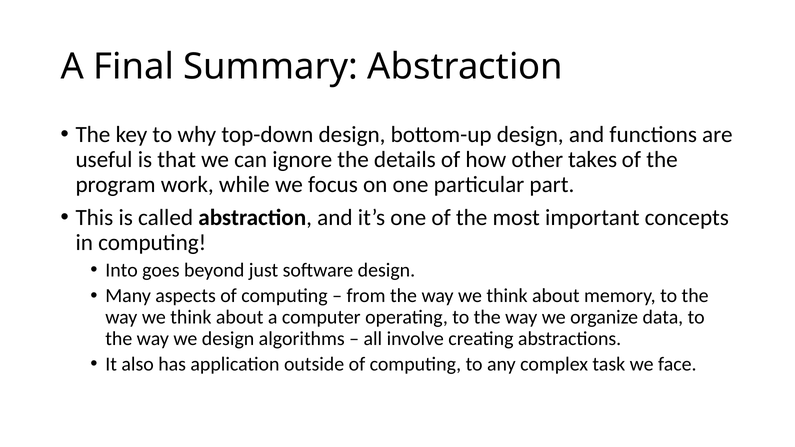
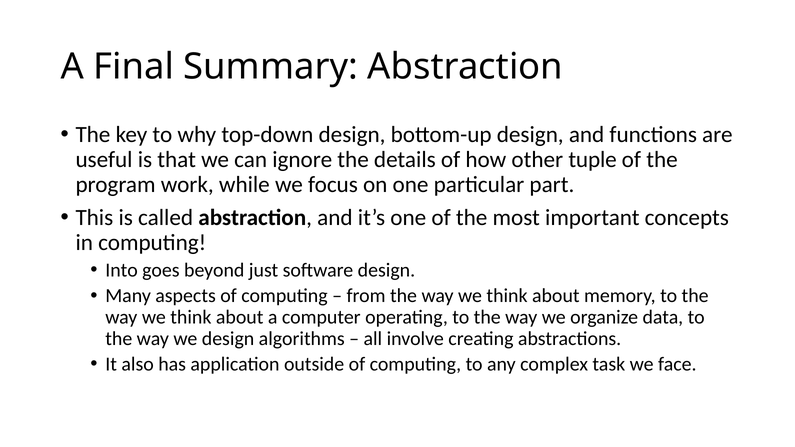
takes: takes -> tuple (593, 159)
